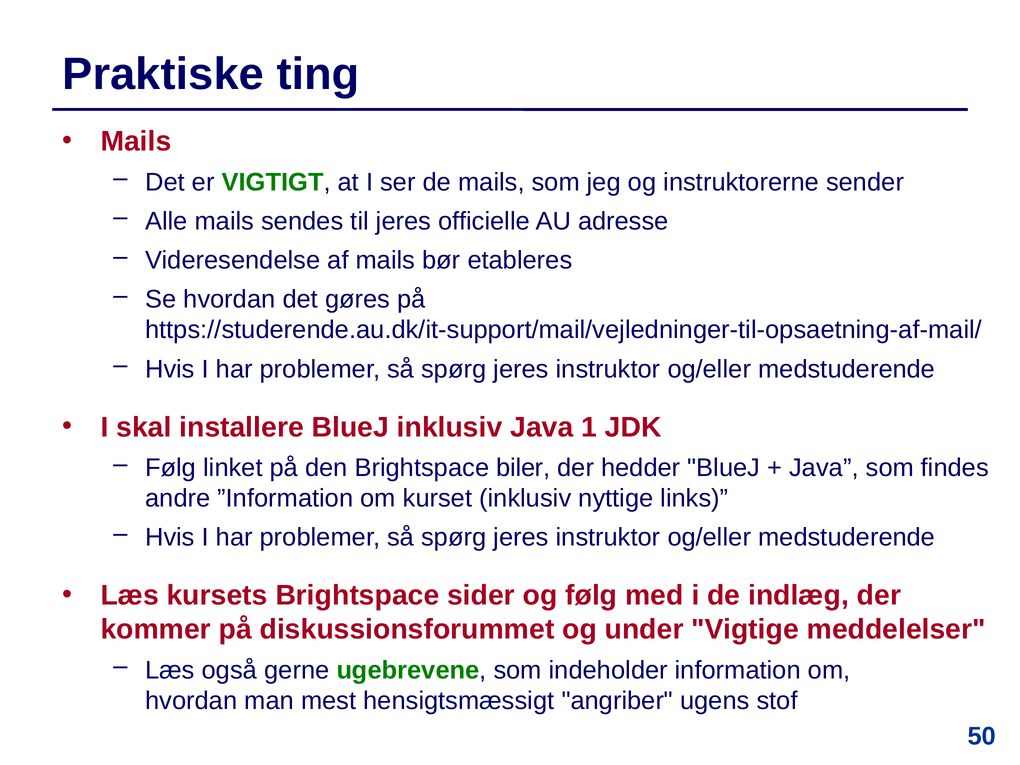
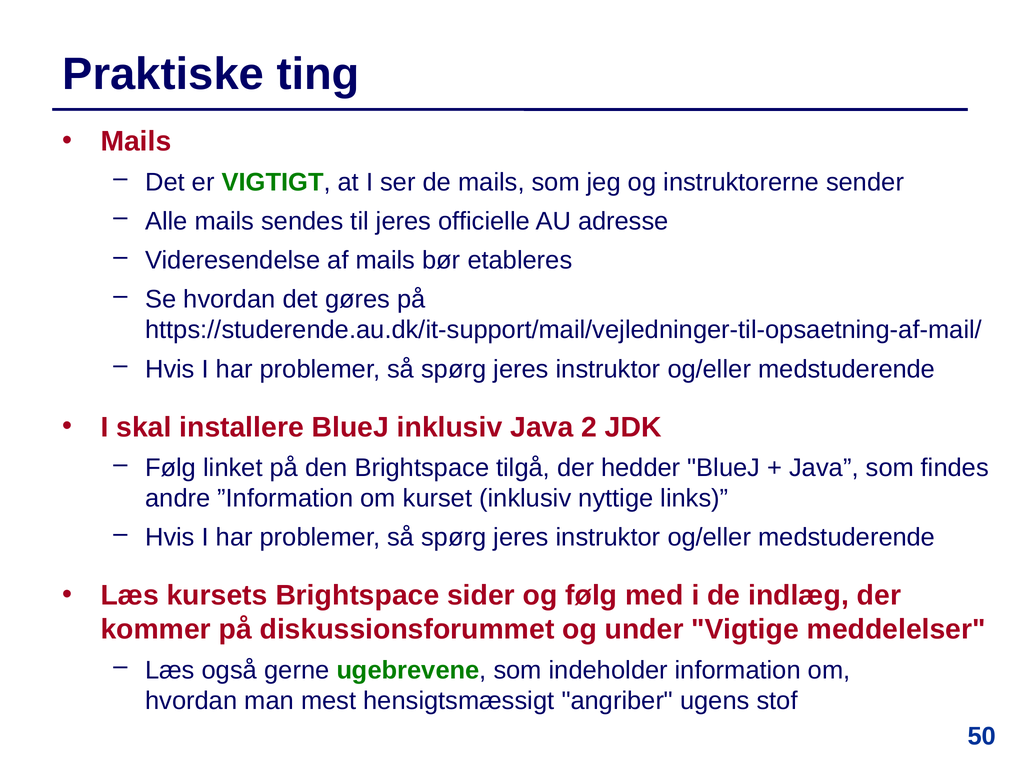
1: 1 -> 2 (589, 427)
biler: biler -> tilgå (523, 468)
